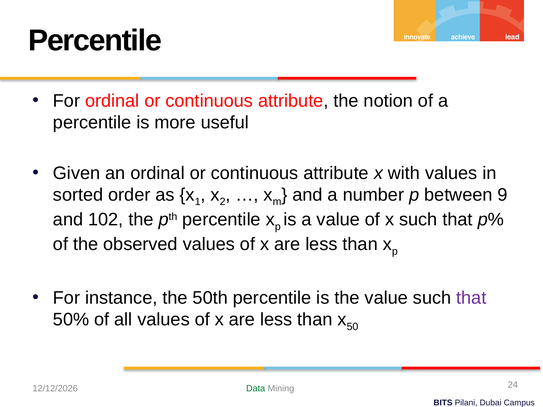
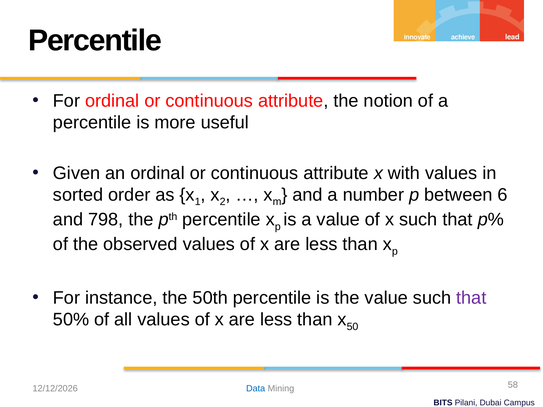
9: 9 -> 6 (503, 195)
102: 102 -> 798 (106, 220)
Data colour: green -> blue (256, 389)
24: 24 -> 58 (513, 385)
